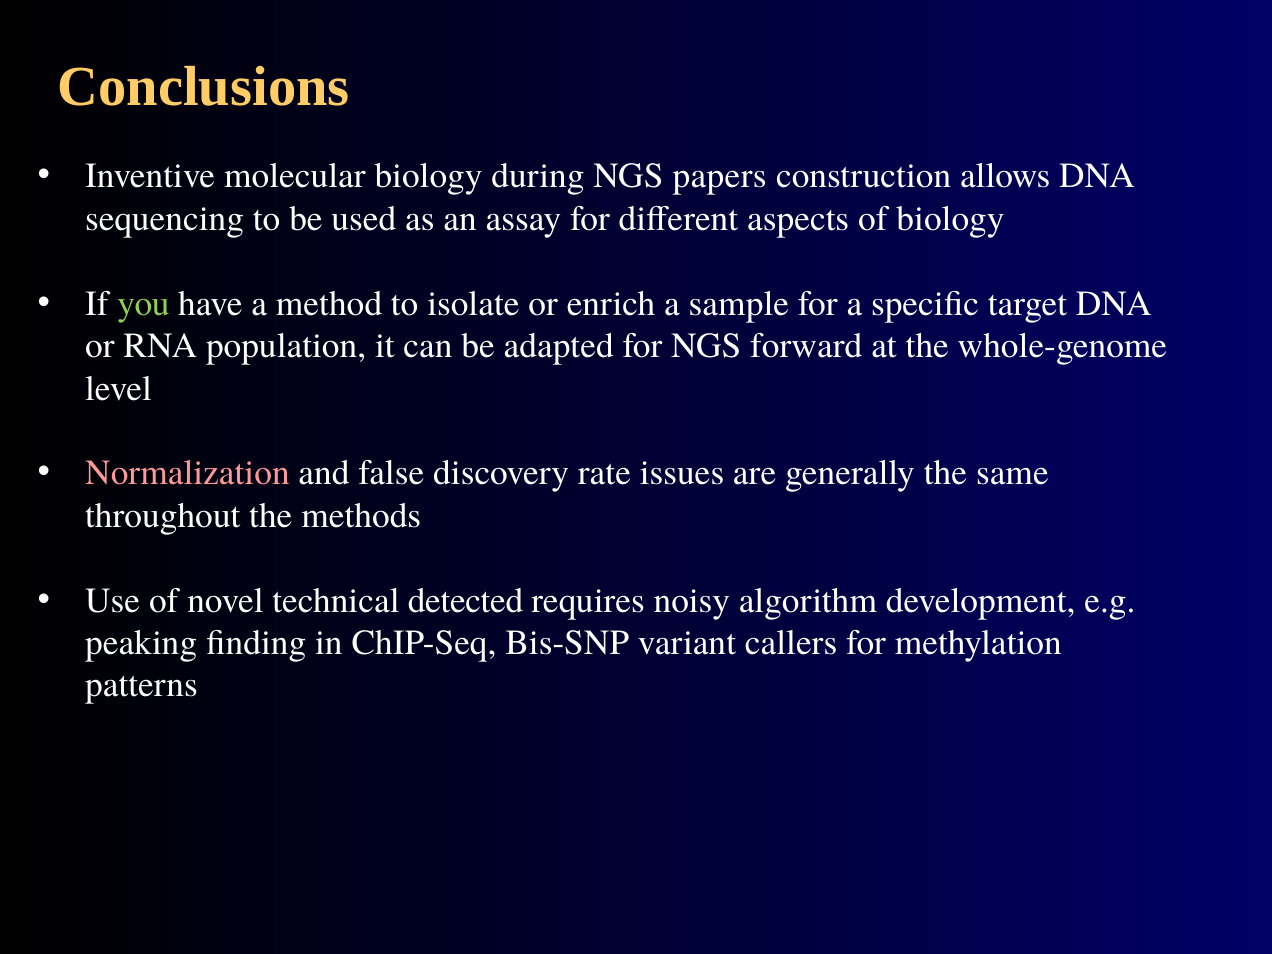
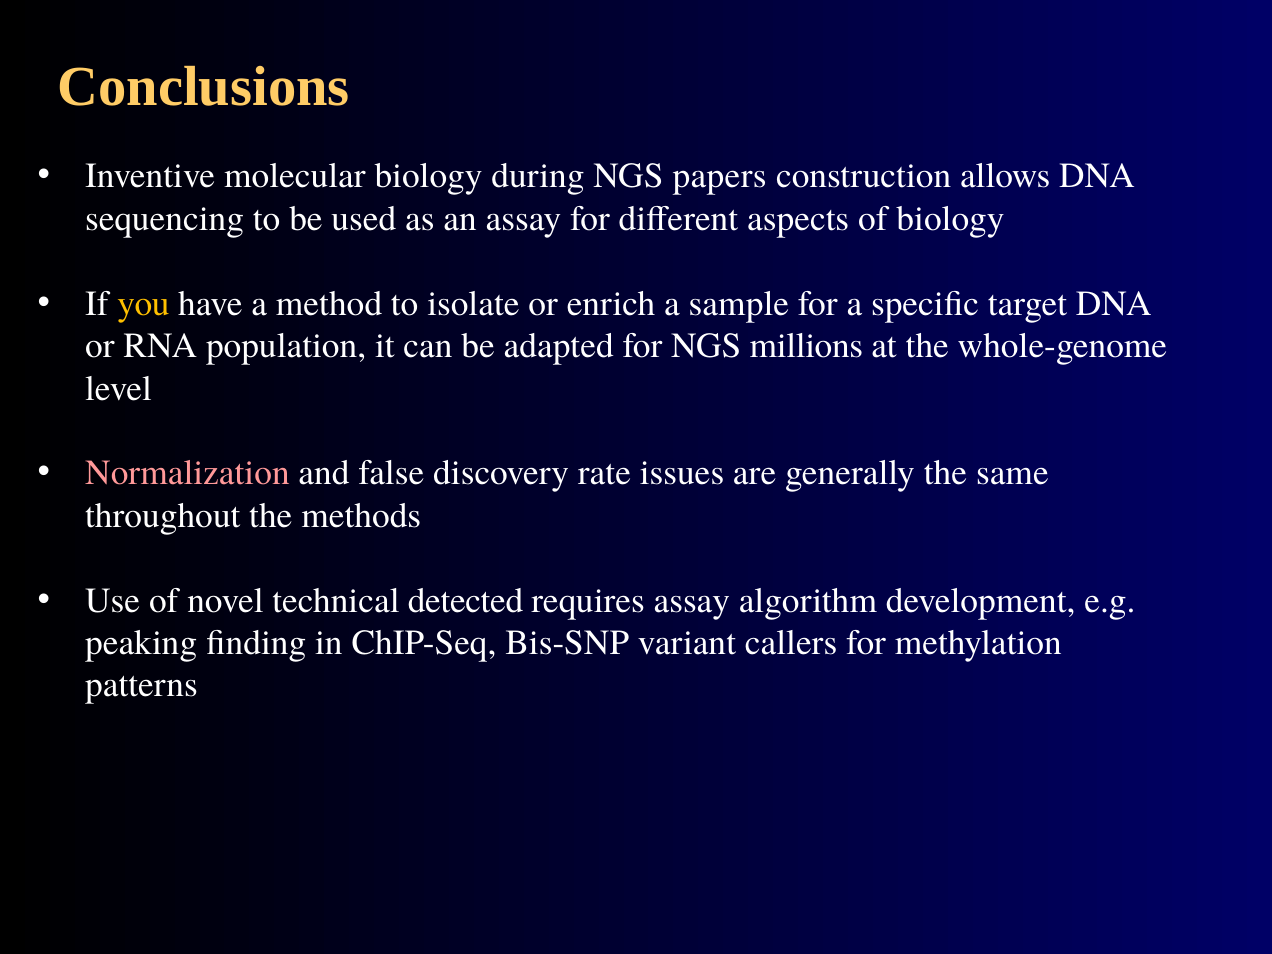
you colour: light green -> yellow (144, 304)
forward: forward -> millions (806, 346)
requires noisy: noisy -> assay (692, 600)
